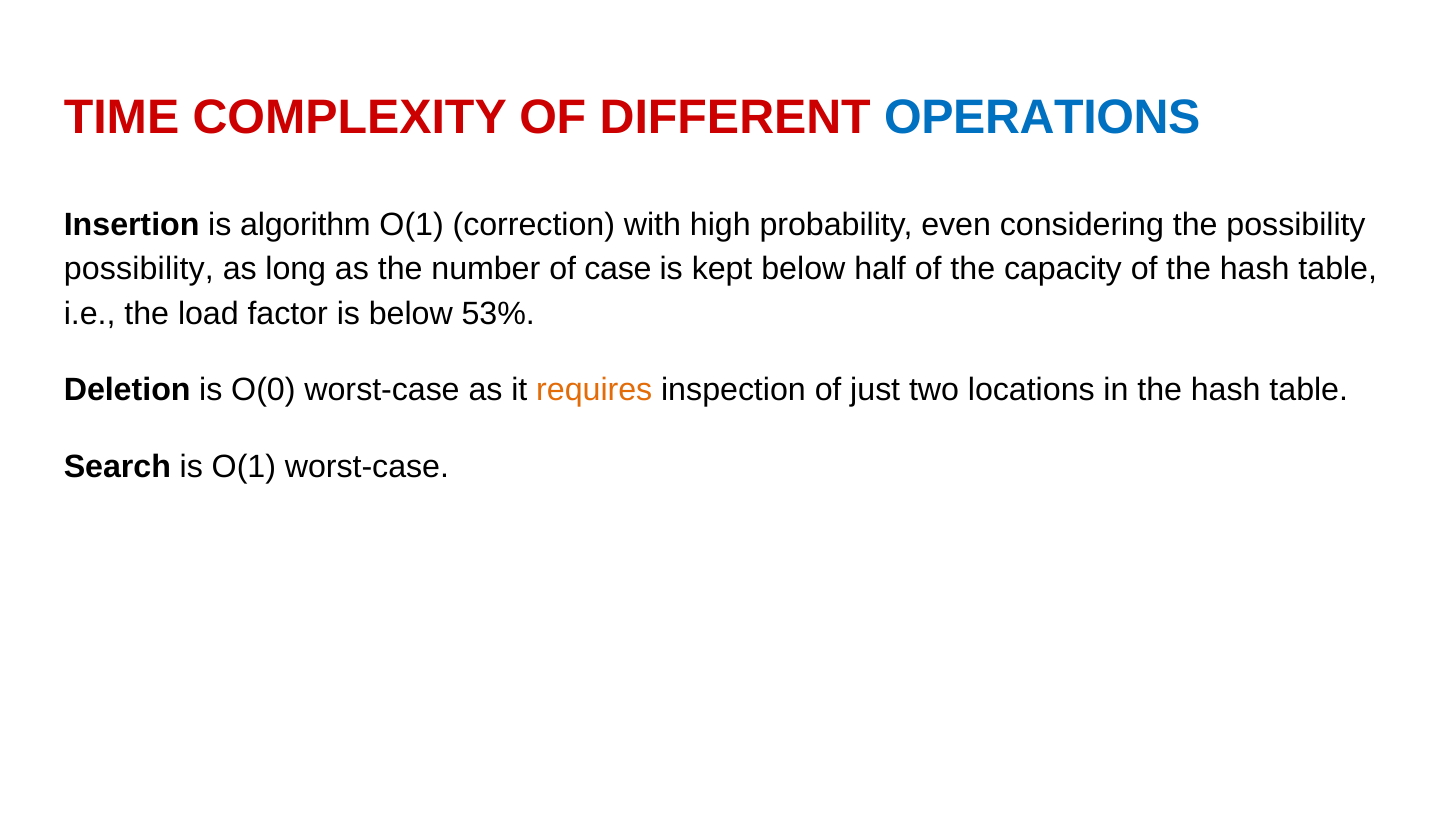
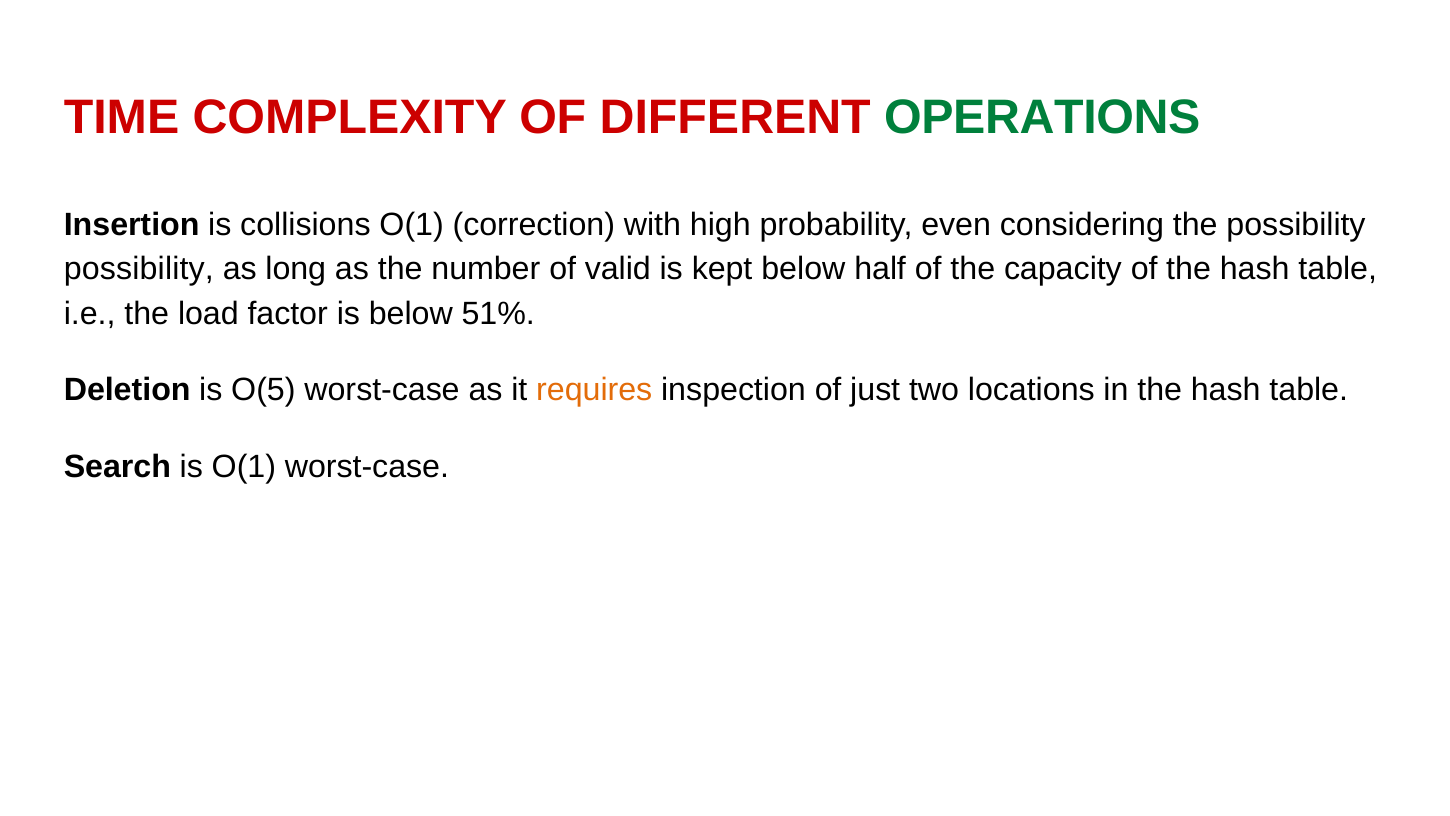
OPERATIONS colour: blue -> green (1042, 117)
algorithm: algorithm -> collisions (305, 225)
case: case -> valid (618, 269)
53%: 53% -> 51% (498, 313)
O(0: O(0 -> O(5 (263, 390)
